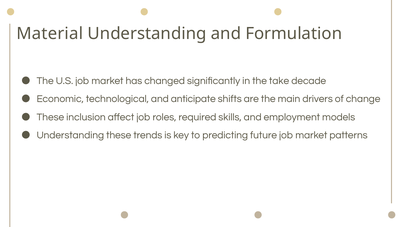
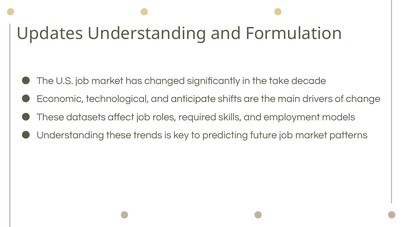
Material: Material -> Updates (50, 34)
inclusion: inclusion -> datasets (86, 117)
